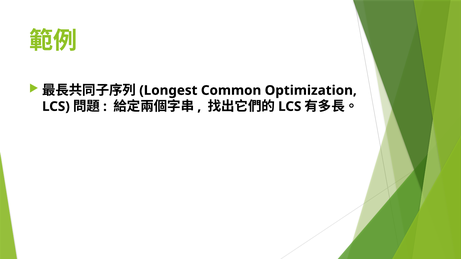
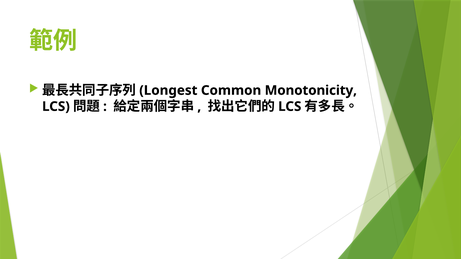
Optimization: Optimization -> Monotonicity (311, 91)
